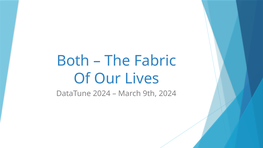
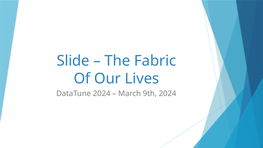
Both: Both -> Slide (73, 61)
